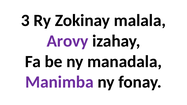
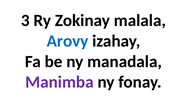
Arovy colour: purple -> blue (67, 41)
